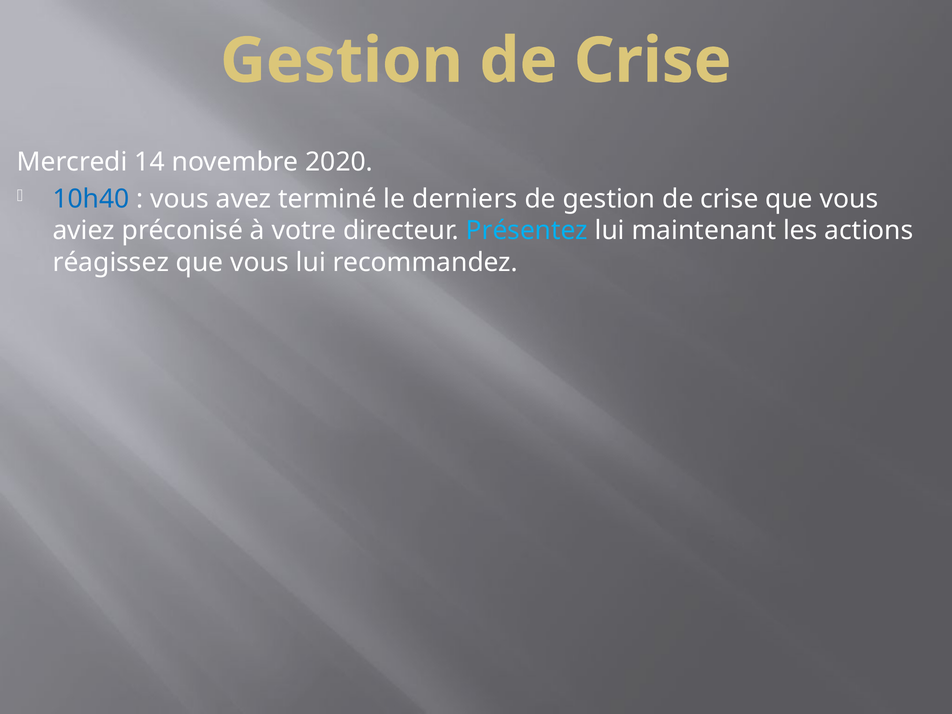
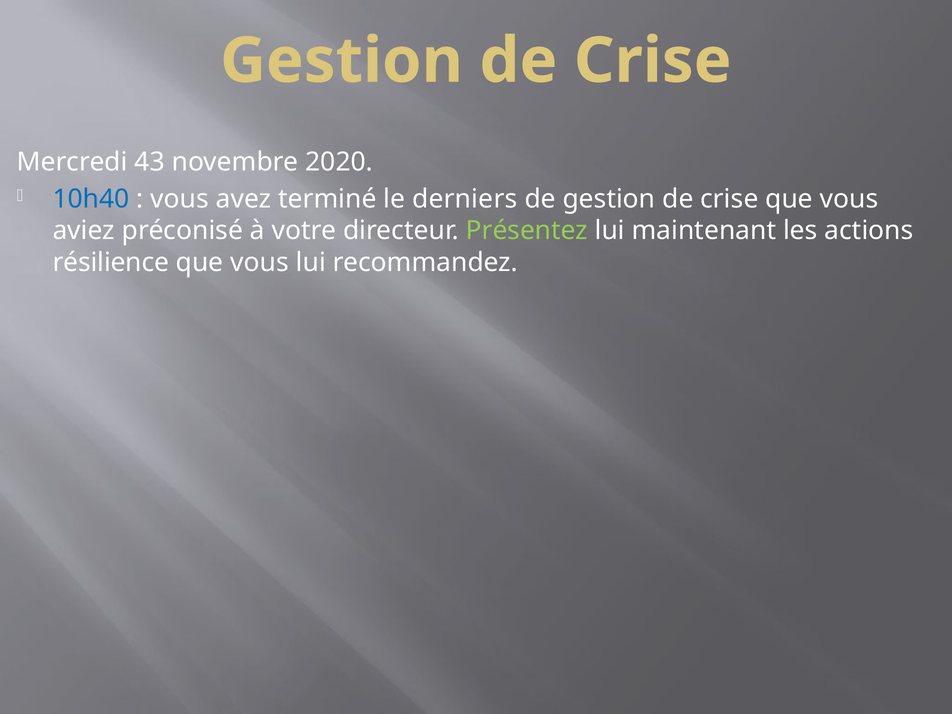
14: 14 -> 43 (150, 162)
Présentez colour: light blue -> light green (527, 231)
réagissez: réagissez -> résilience (111, 263)
